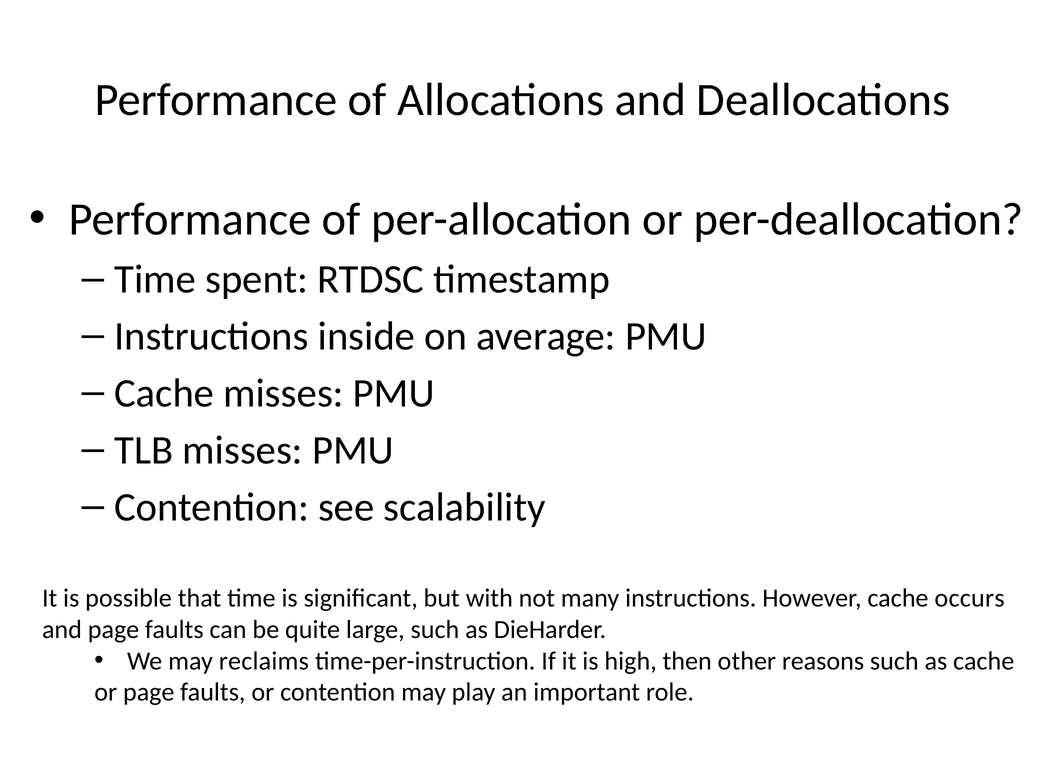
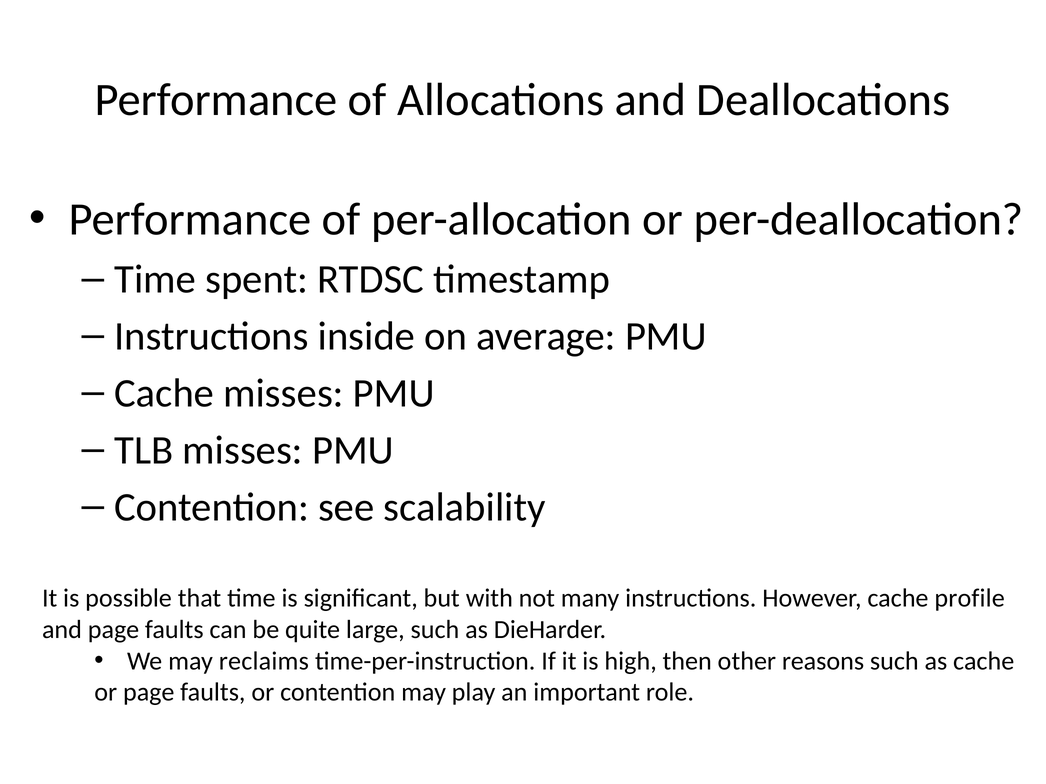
occurs: occurs -> profile (970, 599)
